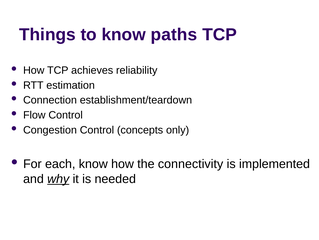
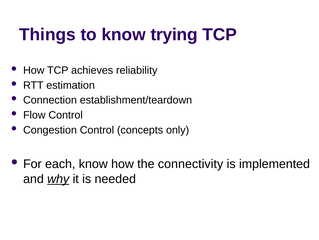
paths: paths -> trying (174, 34)
